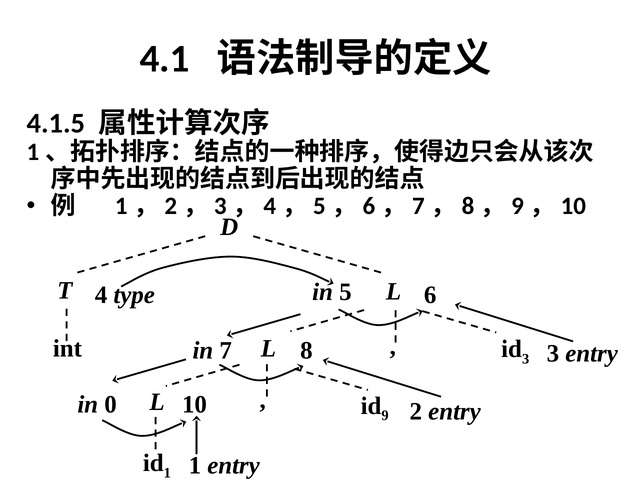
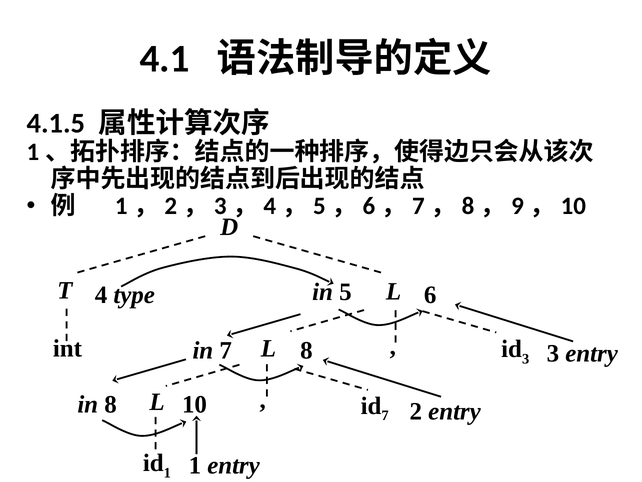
9: 9 -> 7 (385, 415)
in 0: 0 -> 8 (111, 404)
